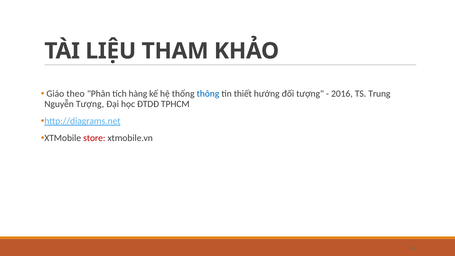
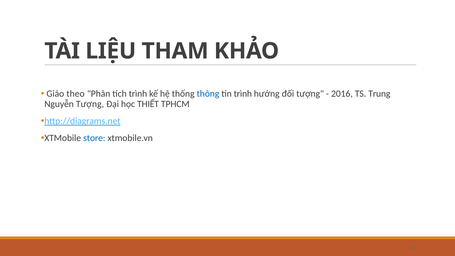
tích hàng: hàng -> trình (138, 94)
tin thiết: thiết -> trình (243, 94)
ĐTDĐ: ĐTDĐ -> THIẾT (148, 104)
store colour: red -> blue (94, 138)
